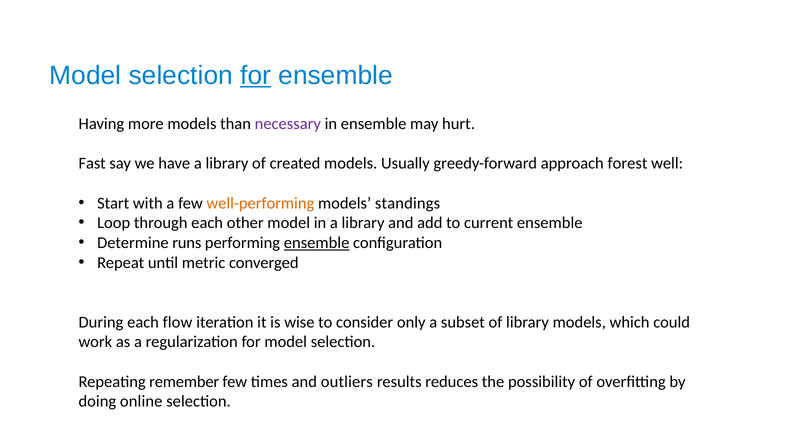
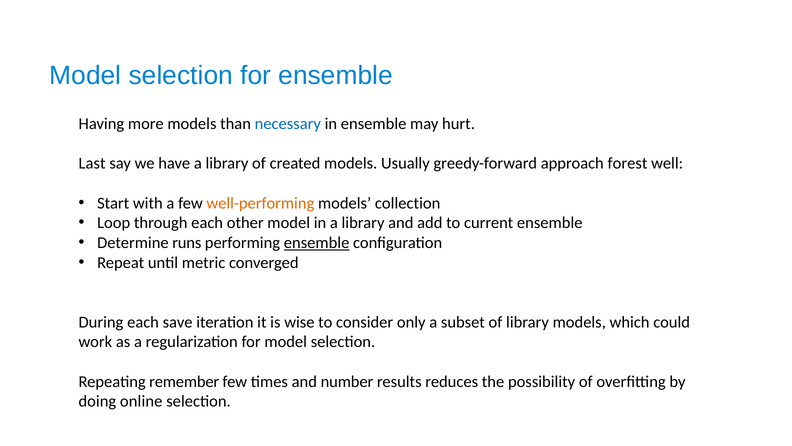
for underline: present -> none (256, 75)
necessary colour: purple -> blue (288, 124)
Fast: Fast -> Last (92, 163)
standings: standings -> collection (408, 203)
flow: flow -> save (178, 322)
outliers: outliers -> number (347, 381)
